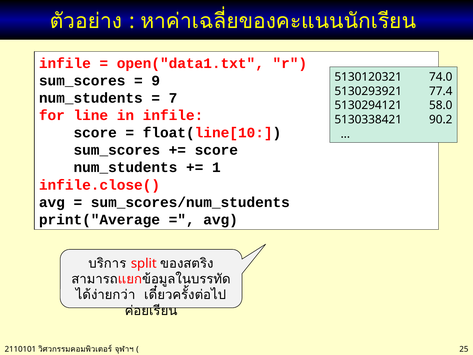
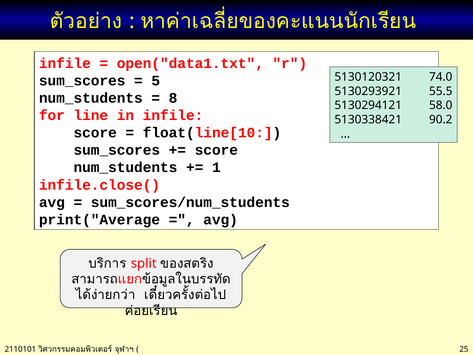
9: 9 -> 5 (156, 81)
77.4: 77.4 -> 55.5 (441, 91)
7: 7 -> 8 (173, 98)
